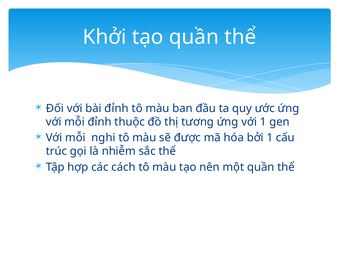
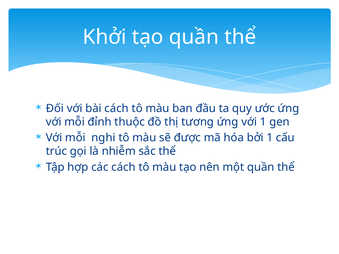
bài đỉnh: đỉnh -> cách (117, 108)
